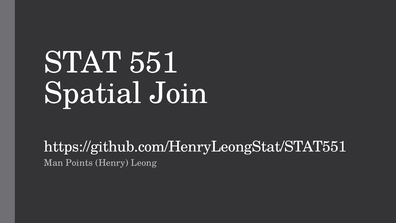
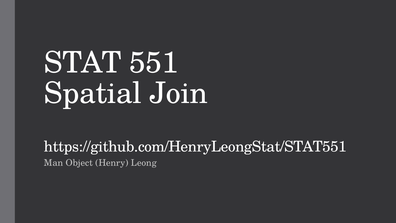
Points: Points -> Object (79, 163)
